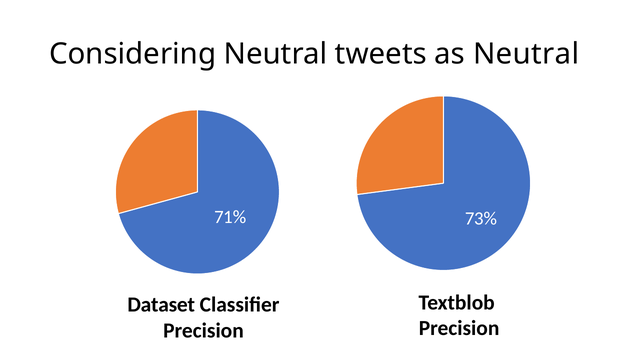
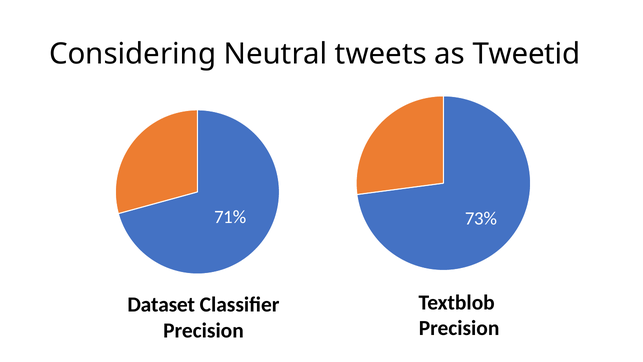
as Neutral: Neutral -> Tweetid (526, 54)
